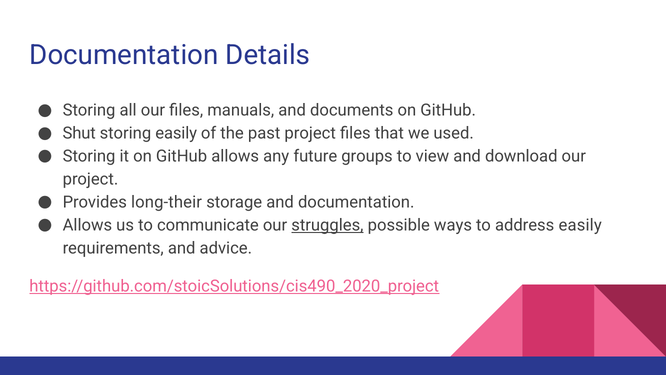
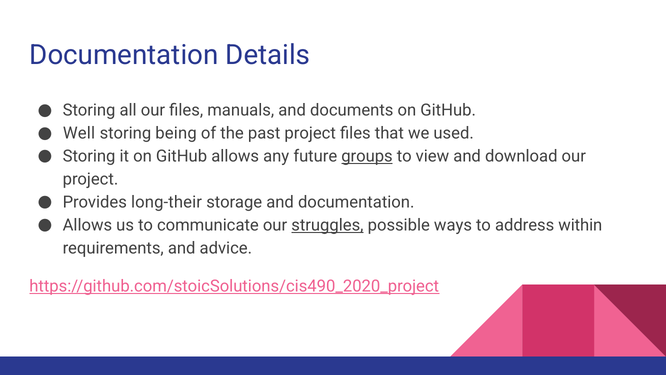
Shut: Shut -> Well (79, 133)
storing easily: easily -> being (176, 133)
groups underline: none -> present (367, 156)
address easily: easily -> within (580, 225)
